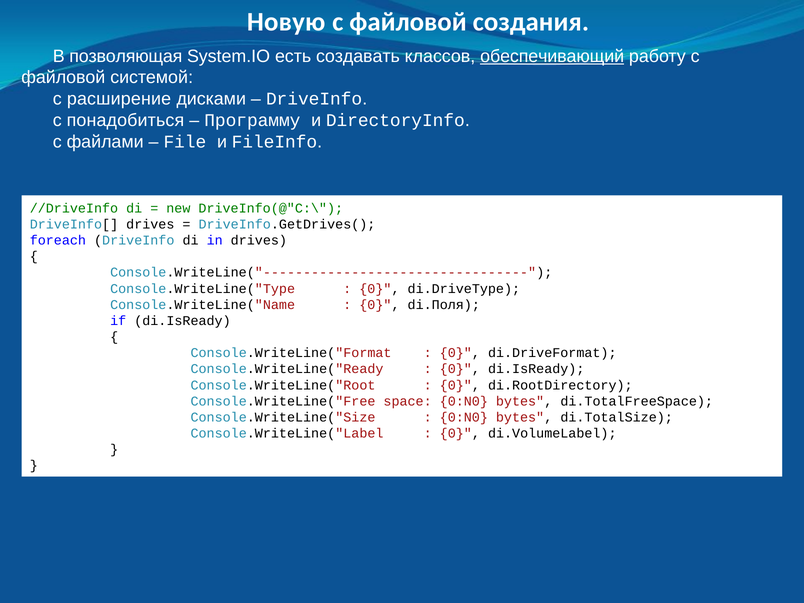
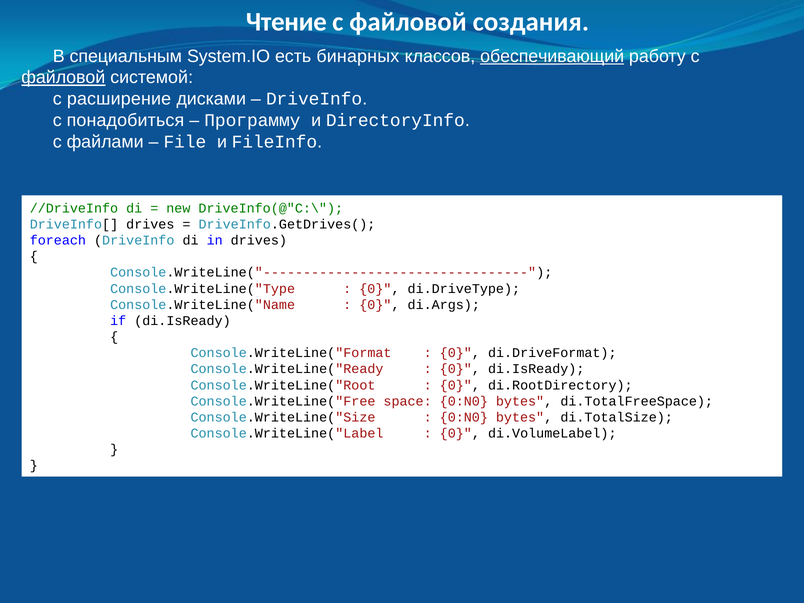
Новую: Новую -> Чтение (286, 22)
позволяющая: позволяющая -> специальным (126, 56)
создавать: создавать -> бинарных (358, 56)
файловой underline: none -> present (63, 78)
di.Поля: di.Поля -> di.Args (444, 305)
